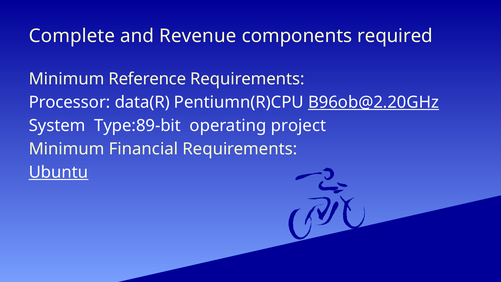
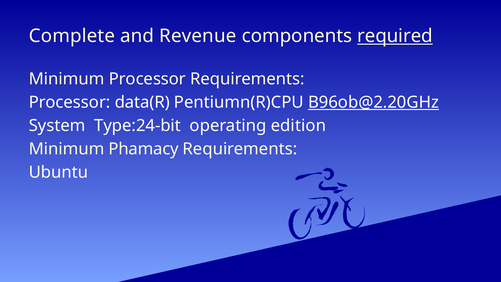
required underline: none -> present (395, 36)
Minimum Reference: Reference -> Processor (147, 79)
Type:89-bit: Type:89-bit -> Type:24-bit (138, 126)
project: project -> edition (298, 126)
Financial: Financial -> Phamacy (144, 149)
Ubuntu underline: present -> none (58, 172)
